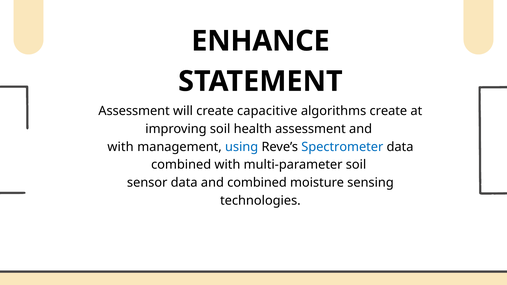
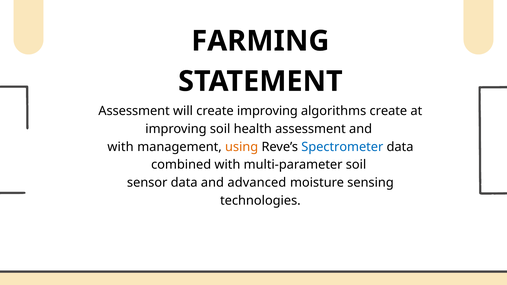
ENHANCE: ENHANCE -> FARMING (260, 41)
create capacitive: capacitive -> improving (267, 111)
using colour: blue -> orange (242, 147)
and combined: combined -> advanced (257, 183)
